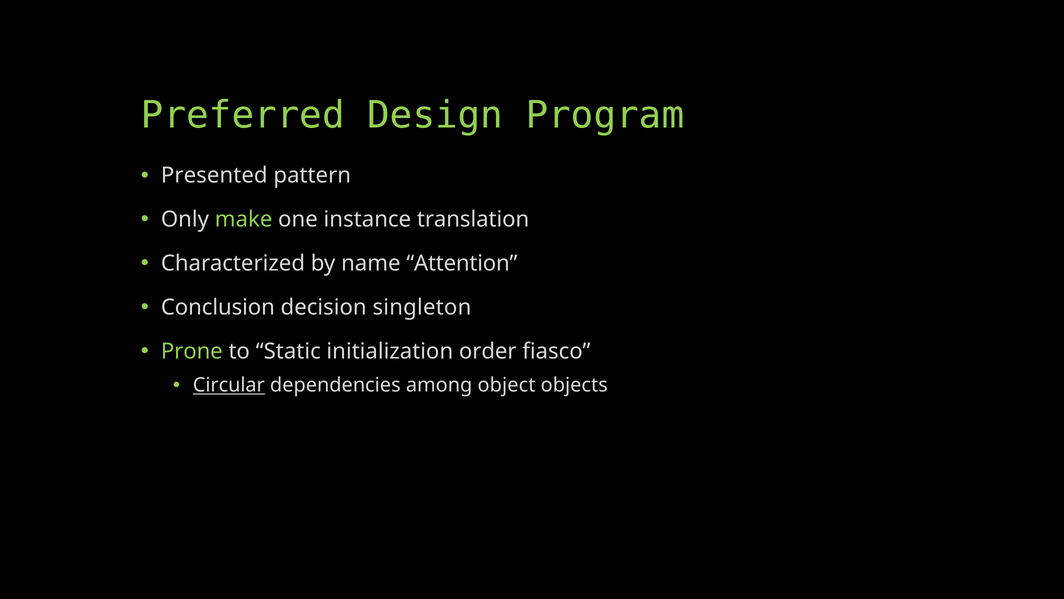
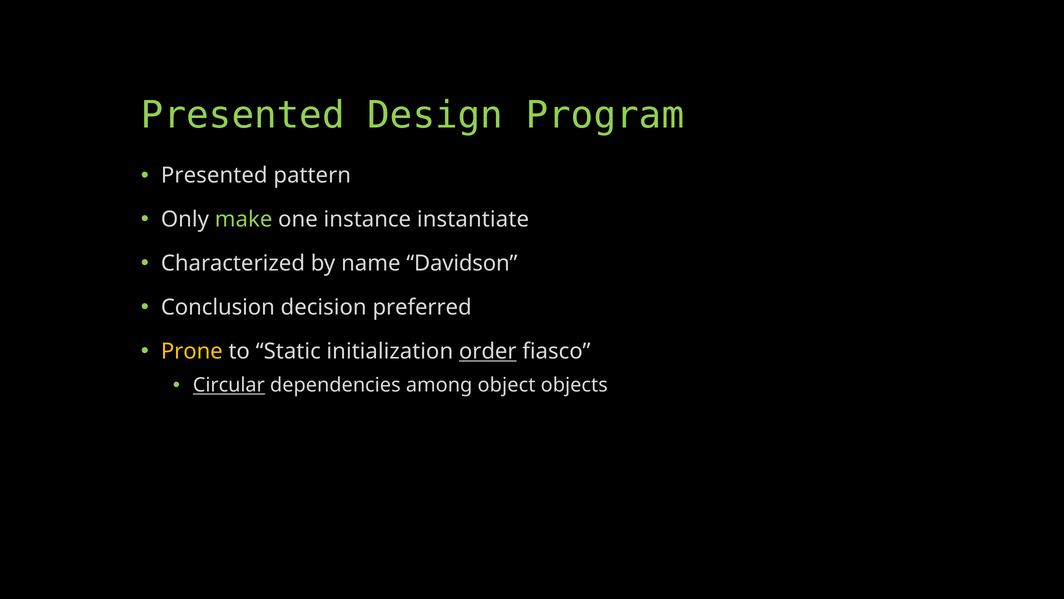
Preferred: Preferred -> Presented (243, 115)
translation: translation -> instantiate (473, 219)
Attention: Attention -> Davidson (462, 263)
singleton: singleton -> preferred (422, 307)
Prone colour: light green -> yellow (192, 351)
order underline: none -> present (488, 351)
